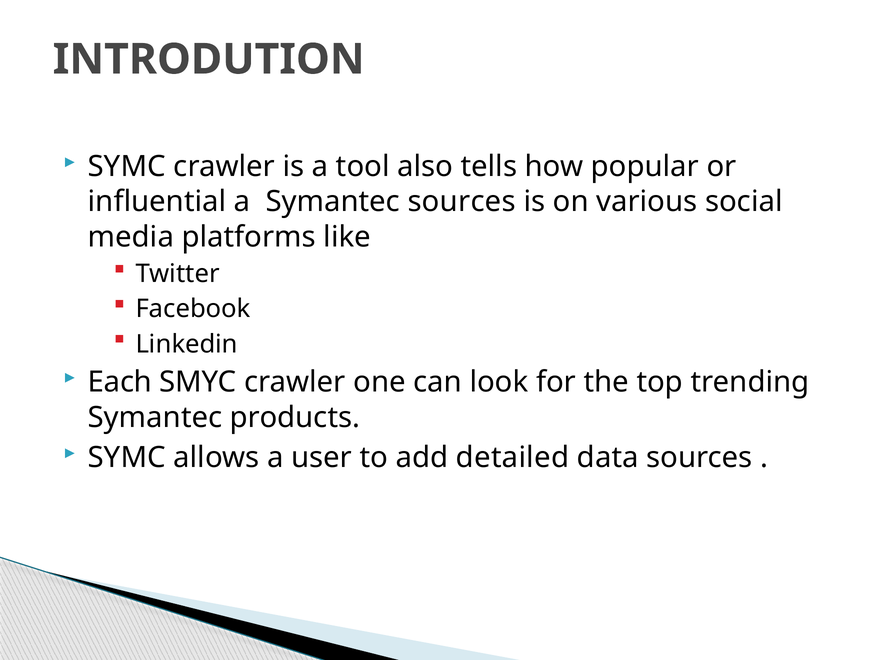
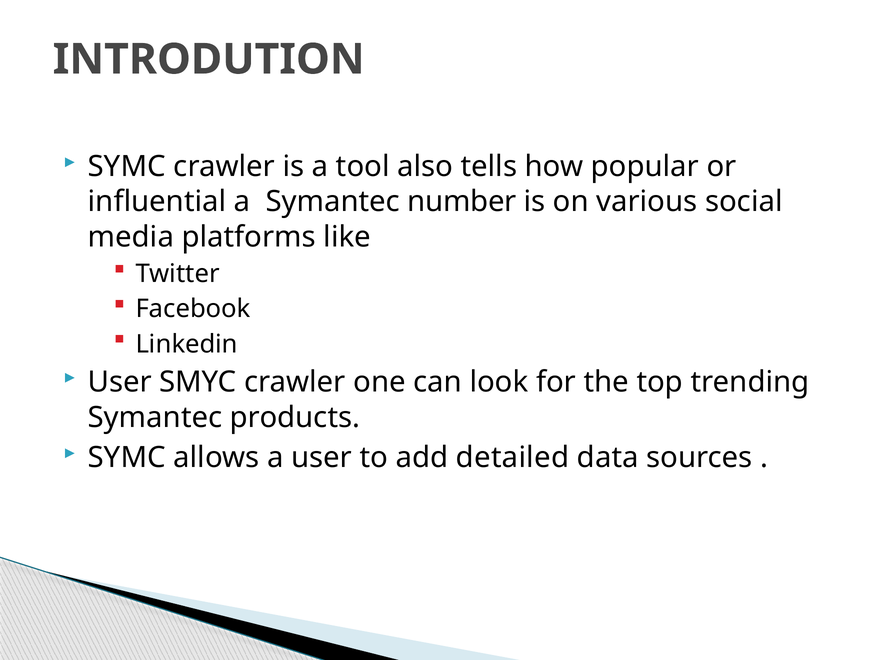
Symantec sources: sources -> number (462, 202)
Each: Each -> User (120, 383)
